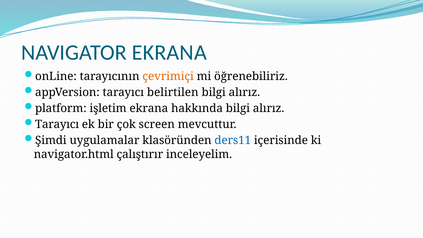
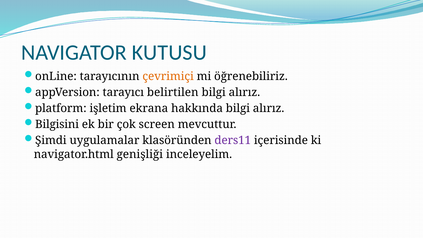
NAVIGATOR EKRANA: EKRANA -> KUTUSU (169, 52)
Tarayıcı: Tarayıcı -> Bilgisini (57, 124)
ders11 colour: blue -> purple (233, 140)
çalıştırır: çalıştırır -> genişliği (140, 154)
